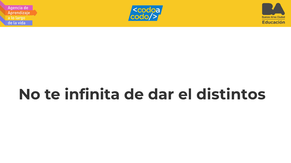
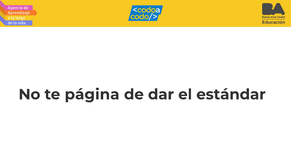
infinita: infinita -> página (92, 95)
distintos: distintos -> estándar (231, 95)
